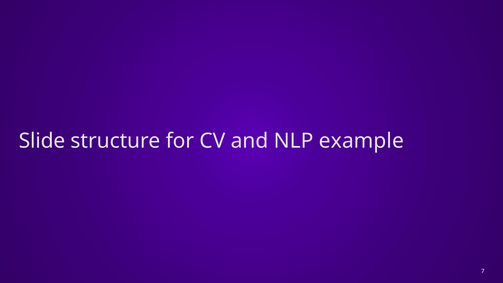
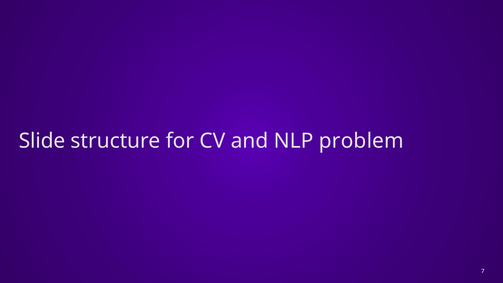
example: example -> problem (361, 141)
